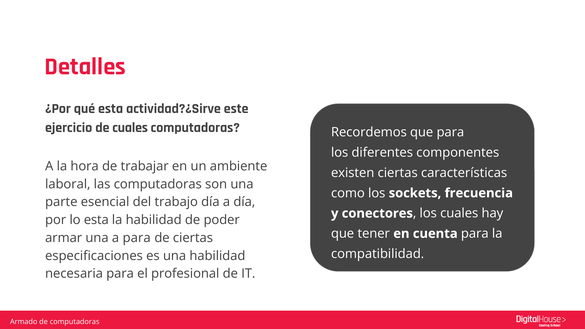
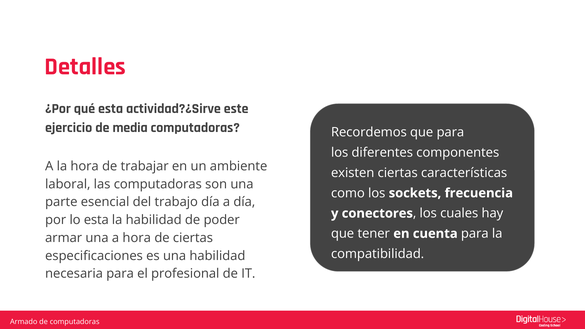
de cuales: cuales -> media (130, 128)
a para: para -> hora (137, 238)
